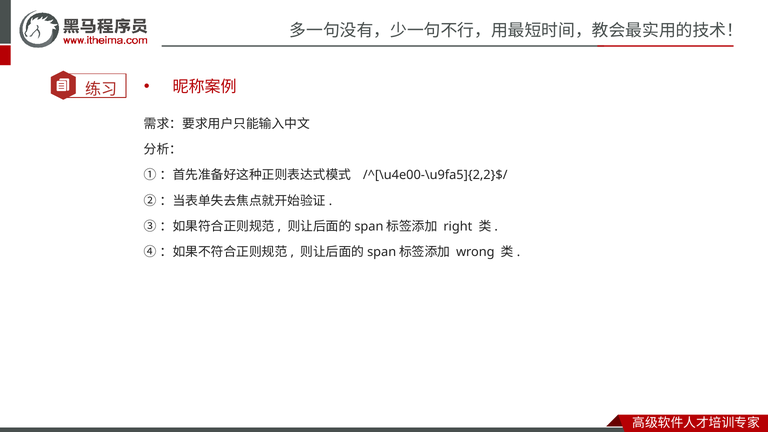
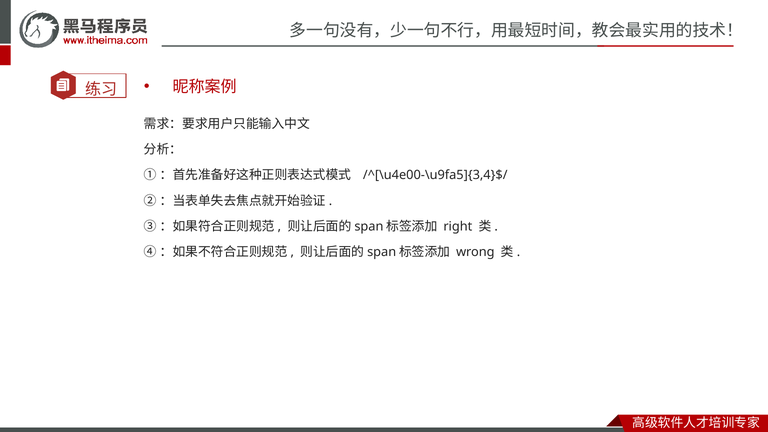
/^[\u4e00-\u9fa5]{2,2}$/: /^[\u4e00-\u9fa5]{2,2}$/ -> /^[\u4e00-\u9fa5]{3,4}$/ (435, 175)
